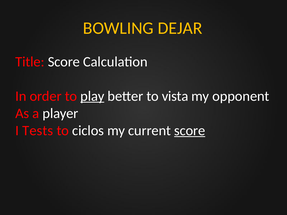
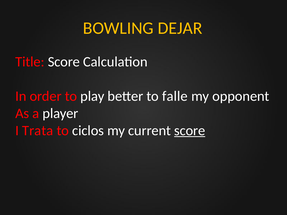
play underline: present -> none (92, 96)
vista: vista -> falle (175, 96)
Tests: Tests -> Trata (38, 131)
